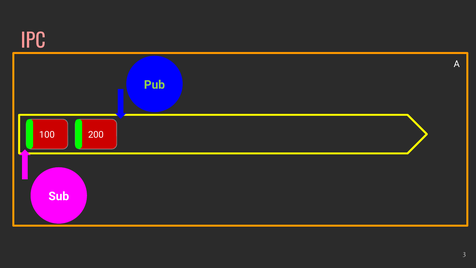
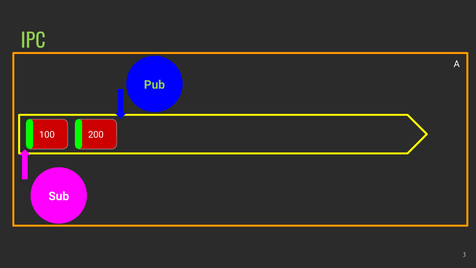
IPC colour: pink -> light green (33, 41)
